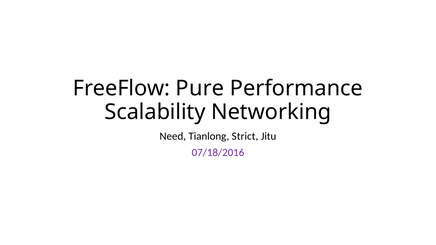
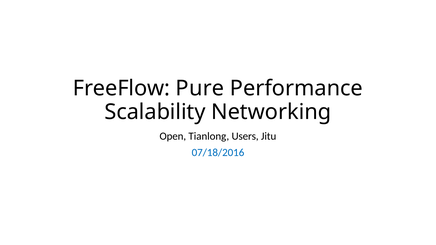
Need: Need -> Open (173, 136)
Strict: Strict -> Users (245, 136)
07/18/2016 colour: purple -> blue (218, 153)
